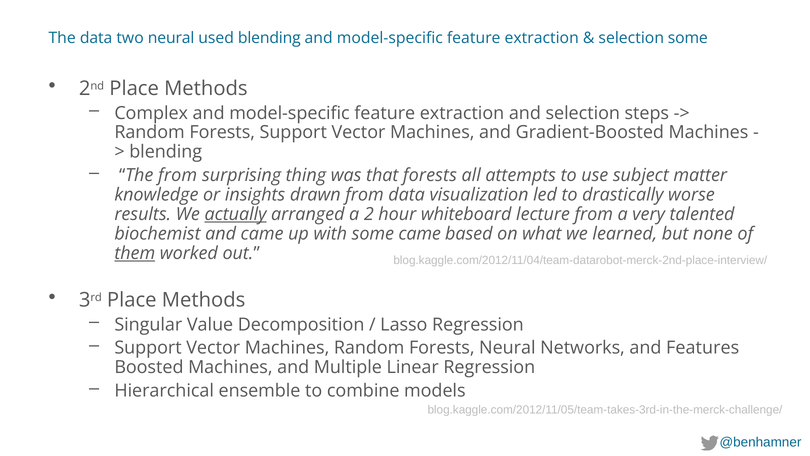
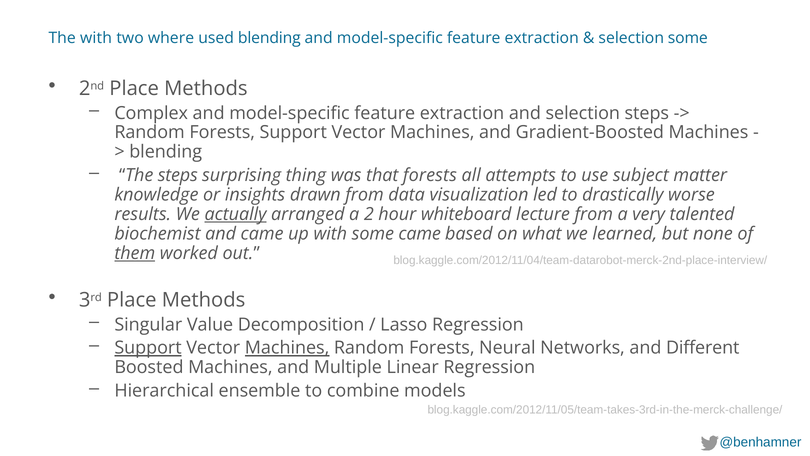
The data: data -> with (96, 38)
two neural: neural -> where (171, 38)
The from: from -> steps (178, 175)
Support underline: none -> present (148, 348)
Machines underline: none -> present (287, 348)
Features: Features -> Different (703, 348)
